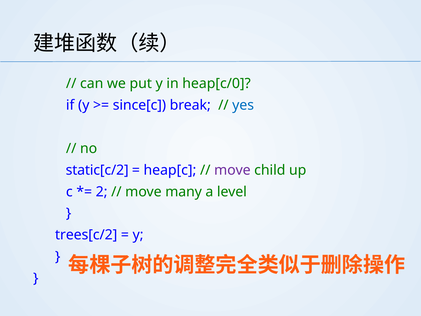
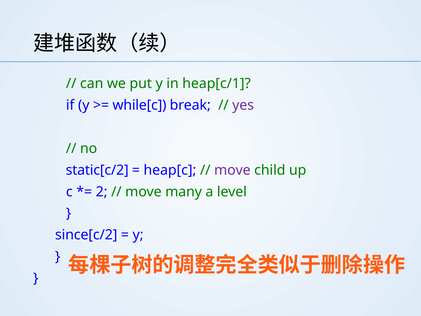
heap[c/0: heap[c/0 -> heap[c/1 (217, 83)
since[c: since[c -> while[c (139, 105)
yes colour: blue -> purple (243, 105)
trees[c/2: trees[c/2 -> since[c/2 (86, 235)
